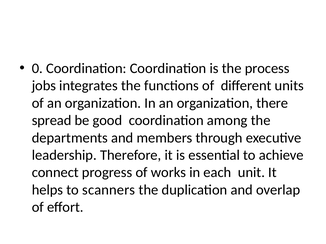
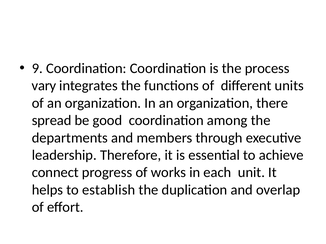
0: 0 -> 9 (37, 68)
jobs: jobs -> vary (44, 86)
scanners: scanners -> establish (109, 190)
